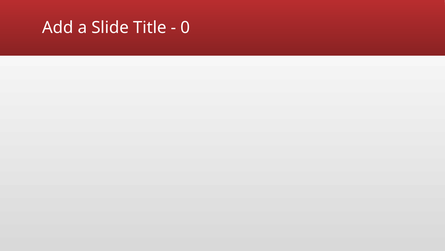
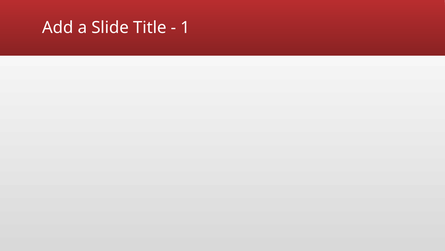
0: 0 -> 1 (185, 28)
